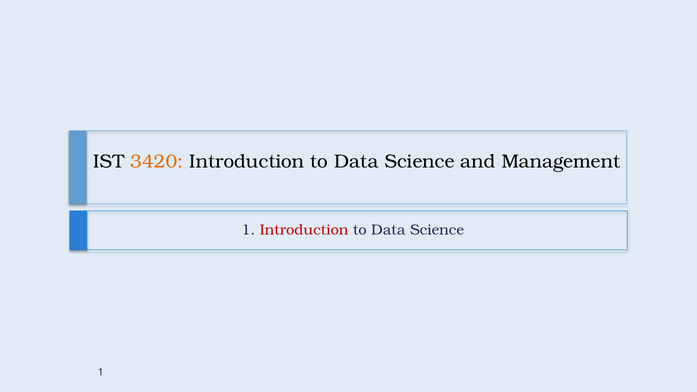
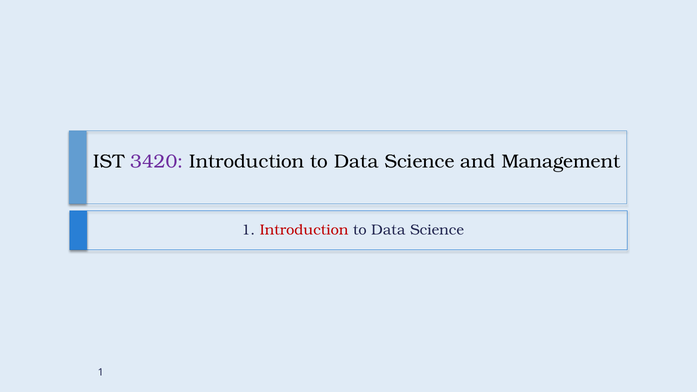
3420 colour: orange -> purple (157, 162)
